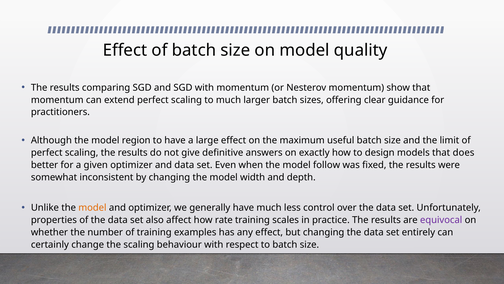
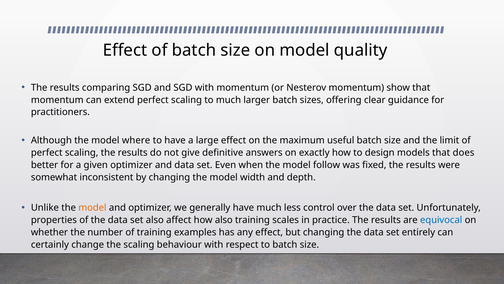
region: region -> where (136, 140)
how rate: rate -> also (224, 220)
equivocal colour: purple -> blue (441, 220)
